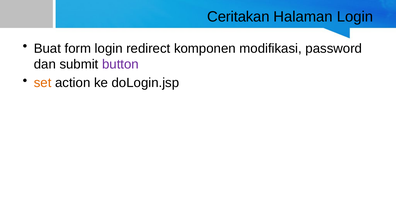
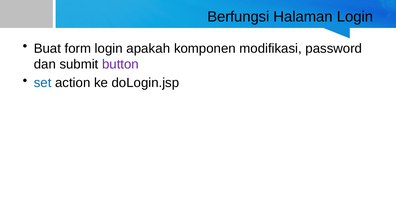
Ceritakan: Ceritakan -> Berfungsi (238, 17)
redirect: redirect -> apakah (148, 48)
set colour: orange -> blue (43, 83)
